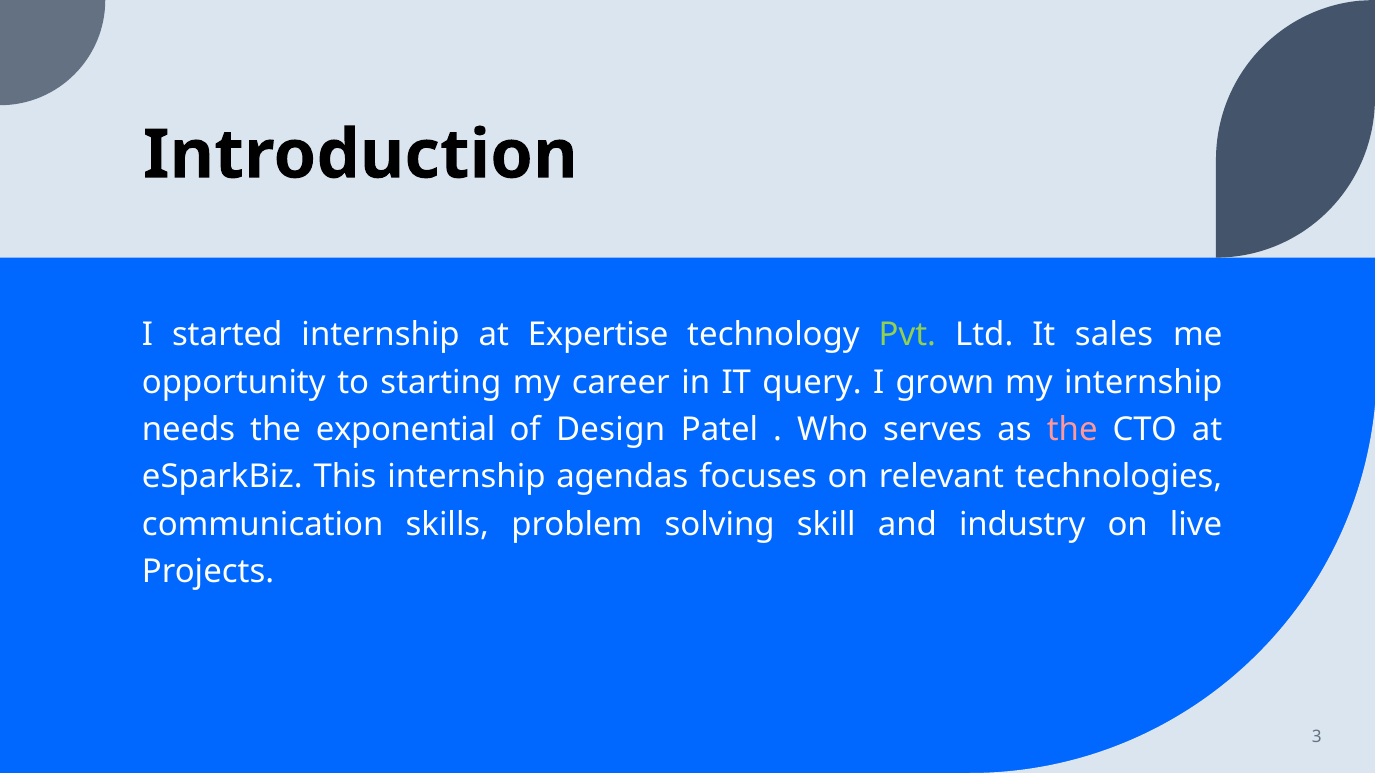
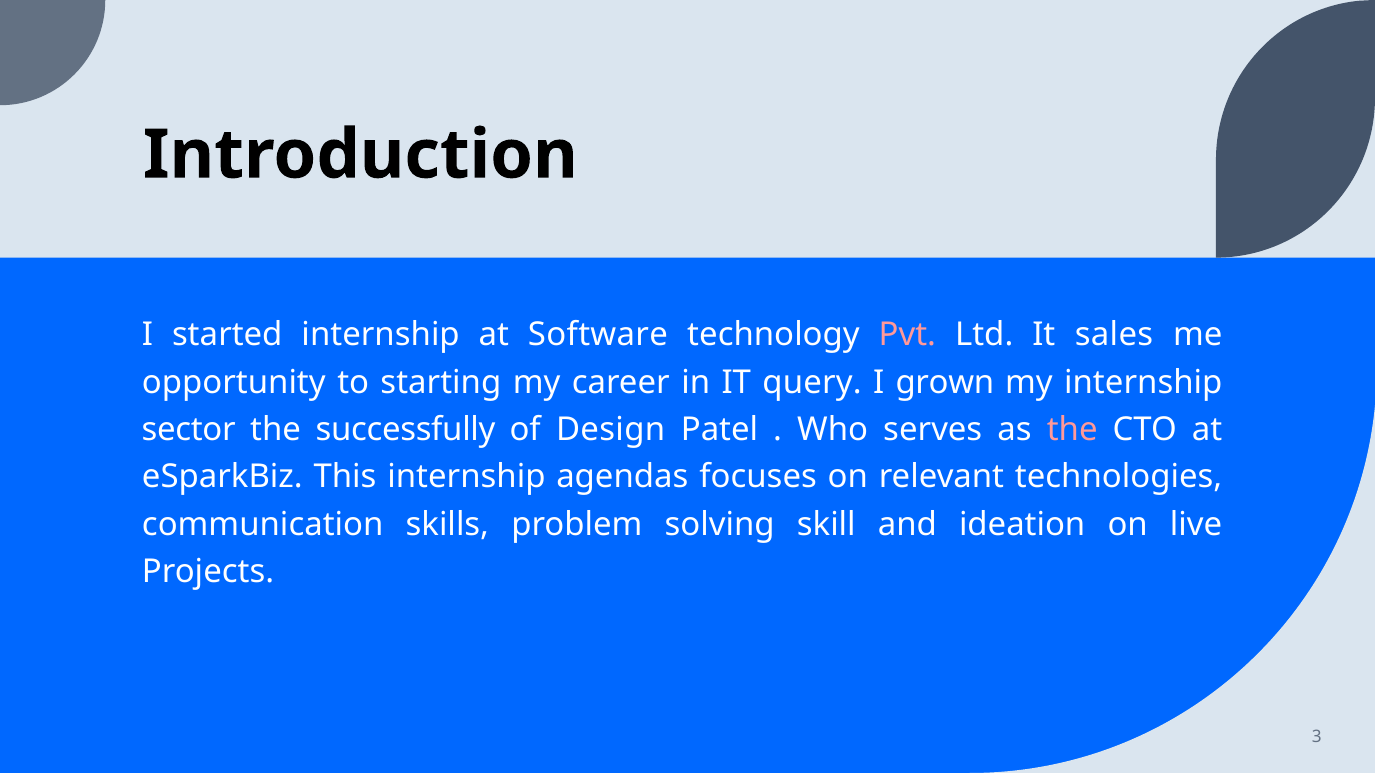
Expertise: Expertise -> Software (598, 335)
Pvt colour: light green -> pink (907, 335)
needs: needs -> sector (189, 430)
exponential: exponential -> successfully (406, 430)
industry: industry -> ideation (1022, 525)
